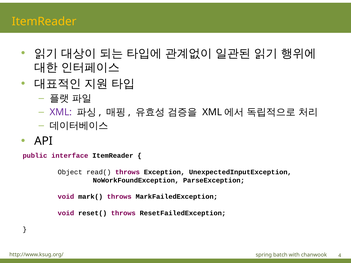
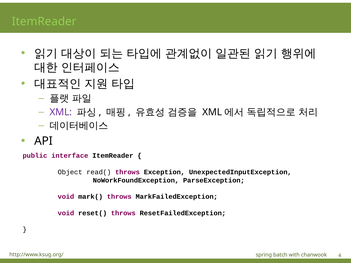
ItemReader colour: yellow -> light green (44, 22)
